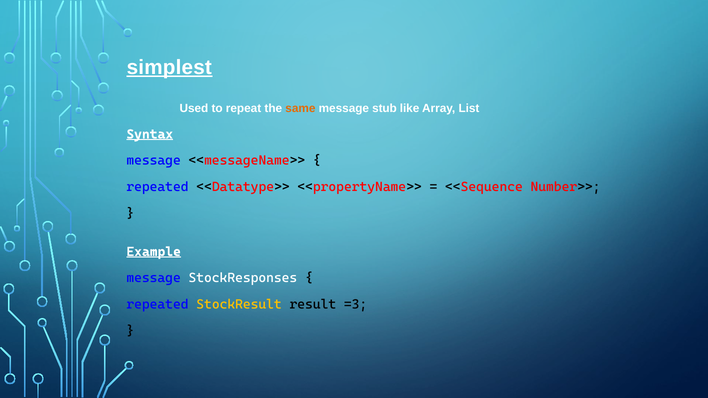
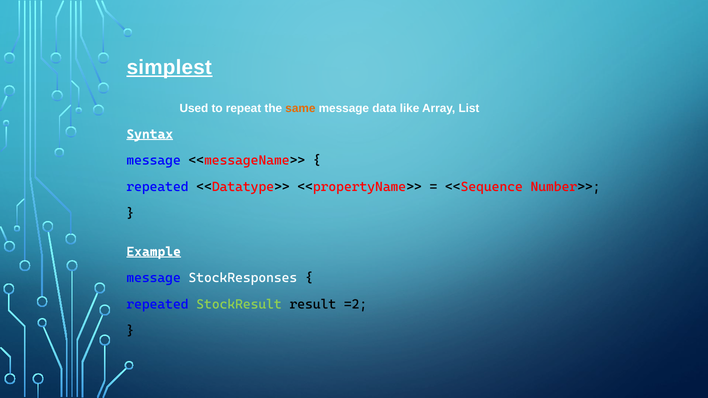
stub: stub -> data (384, 109)
StockResult colour: yellow -> light green (239, 305)
=3: =3 -> =2 (356, 305)
